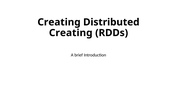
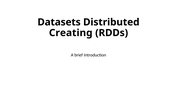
Creating: Creating -> Datasets (59, 22)
